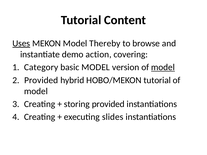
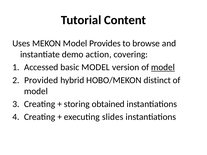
Uses underline: present -> none (21, 43)
Thereby: Thereby -> Provides (105, 43)
Category: Category -> Accessed (41, 67)
HOBO/MEKON tutorial: tutorial -> distinct (157, 80)
storing provided: provided -> obtained (108, 104)
